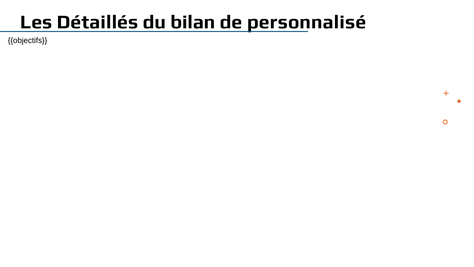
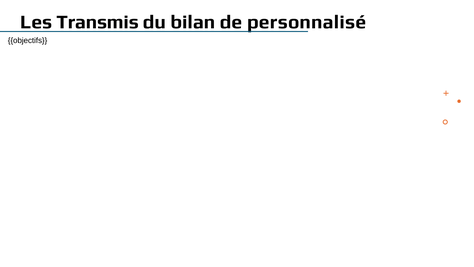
Détaillés: Détaillés -> Transmis (98, 22)
